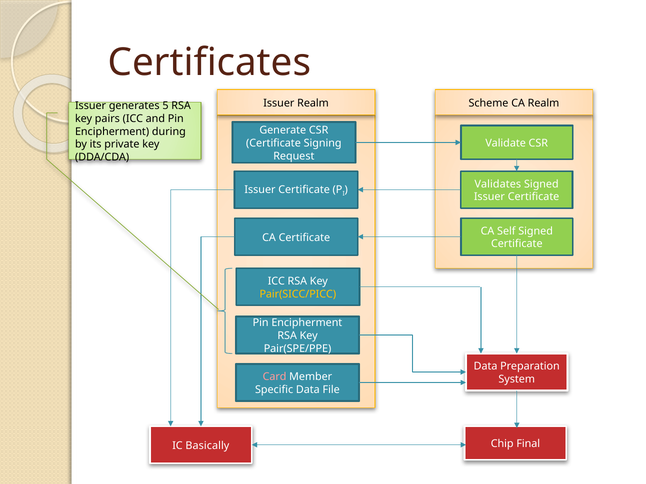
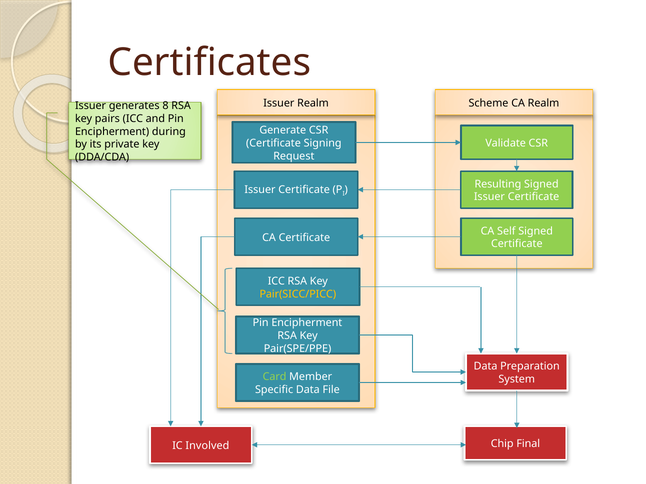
5: 5 -> 8 (166, 106)
Validates: Validates -> Resulting (498, 184)
Card colour: pink -> light green (275, 377)
Basically: Basically -> Involved (207, 446)
